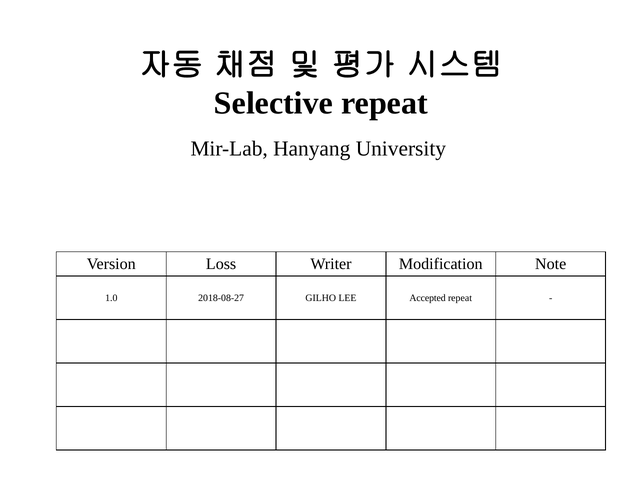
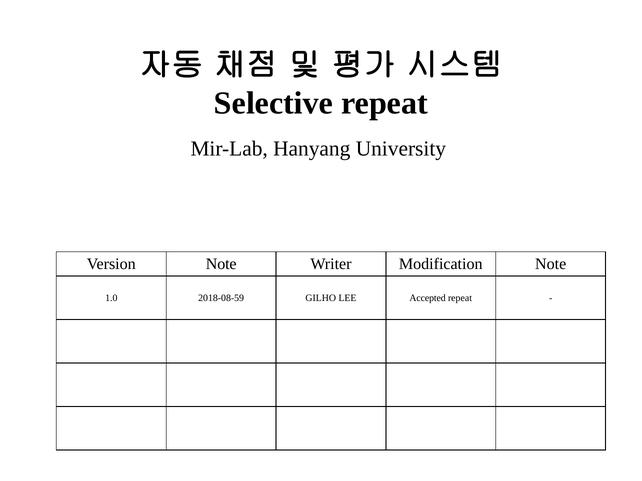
Version Loss: Loss -> Note (221, 264)
2018-08-27: 2018-08-27 -> 2018-08-59 (221, 298)
